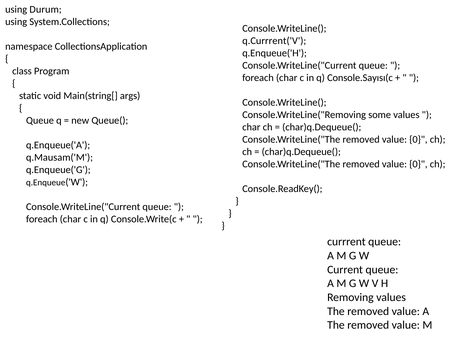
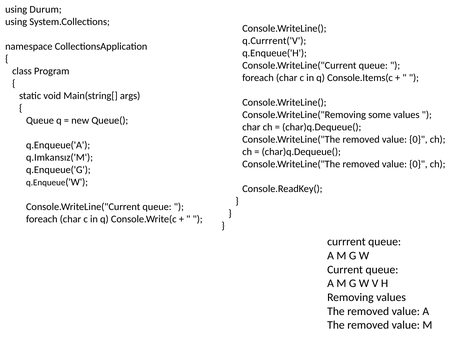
Console.Sayısı(c: Console.Sayısı(c -> Console.Items(c (360, 78)
q.Mausam('M: q.Mausam('M -> q.Imkansız('M (60, 158)
